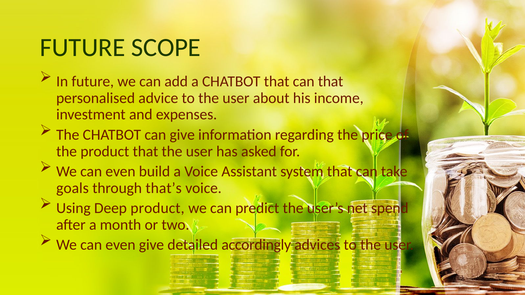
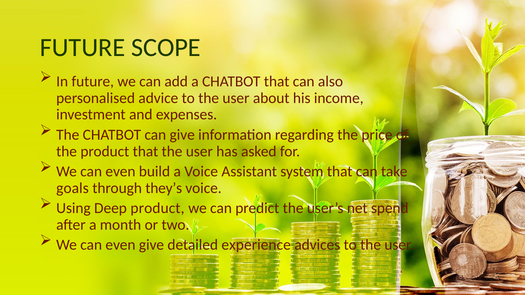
can that: that -> also (331, 82)
that’s: that’s -> they’s (164, 188)
accordingly: accordingly -> experience (256, 245)
